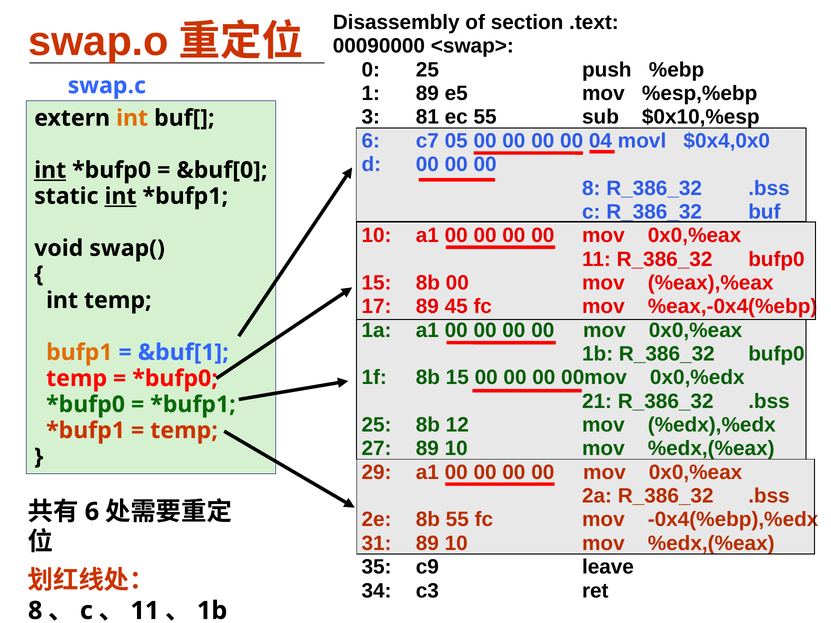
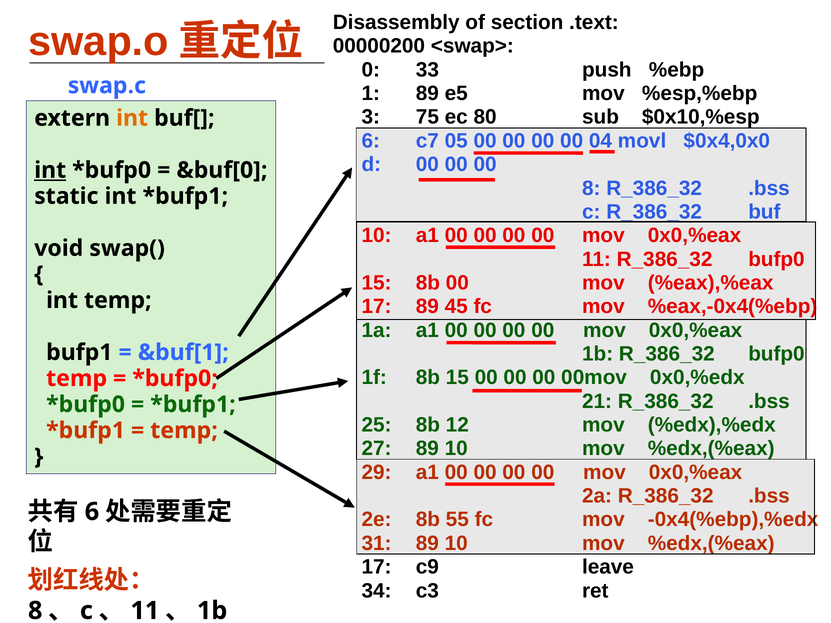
00090000: 00090000 -> 00000200 (379, 46)
0 25: 25 -> 33 (427, 70)
81: 81 -> 75 (427, 117)
ec 55: 55 -> 80 (485, 117)
int underline: present -> none (121, 196)
bufp1 colour: orange -> black (79, 353)
35: 35 -> 17 (377, 567)
